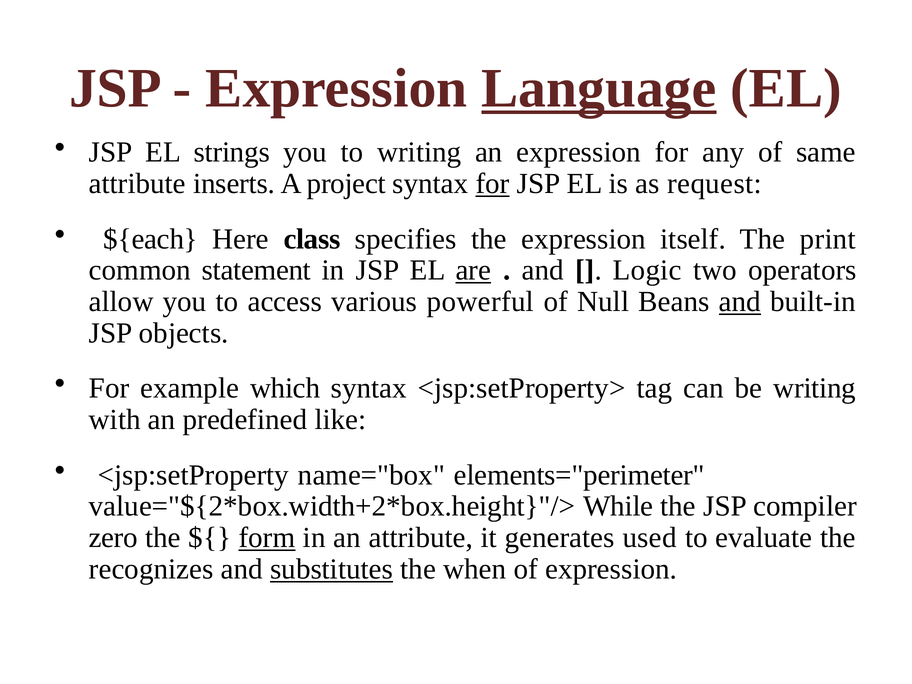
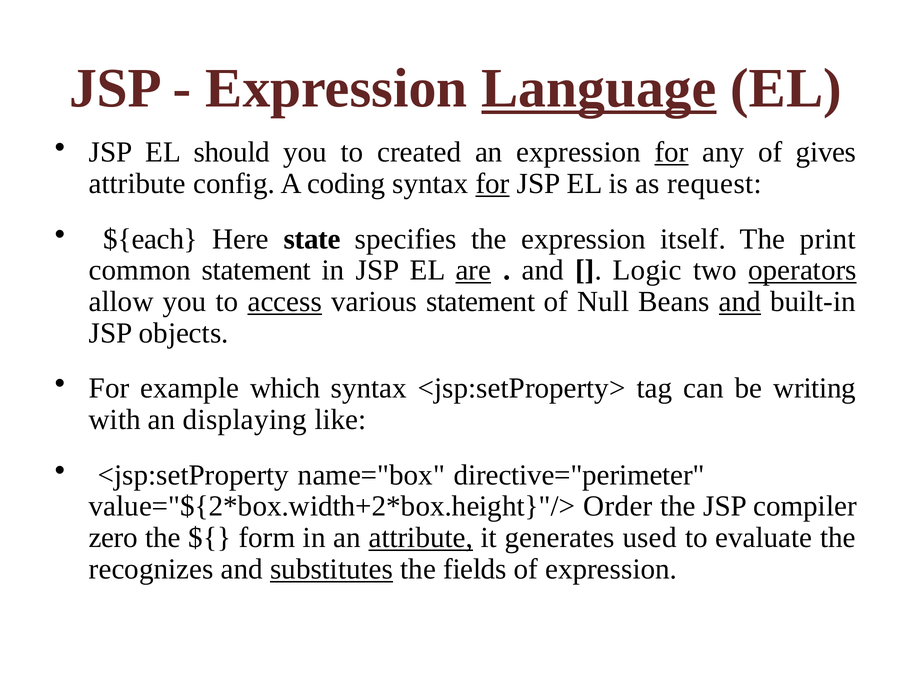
strings: strings -> should (232, 152)
to writing: writing -> created (419, 152)
for underline: none -> present (672, 152)
same: same -> gives (826, 152)
inserts: inserts -> config (234, 184)
project: project -> coding (346, 184)
class: class -> state (312, 239)
operators underline: none -> present (802, 270)
access underline: none -> present (285, 302)
various powerful: powerful -> statement (481, 302)
predefined: predefined -> displaying (245, 420)
elements="perimeter: elements="perimeter -> directive="perimeter (579, 475)
While: While -> Order (618, 506)
form underline: present -> none (267, 538)
attribute underline: none -> present (421, 538)
when: when -> fields (475, 569)
